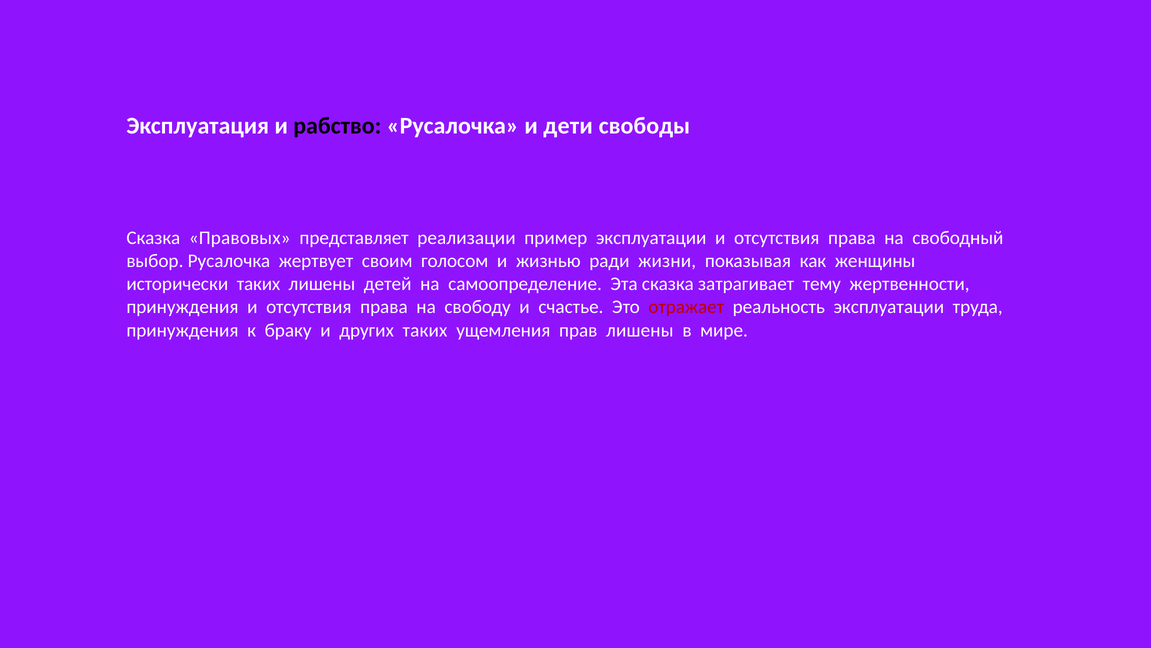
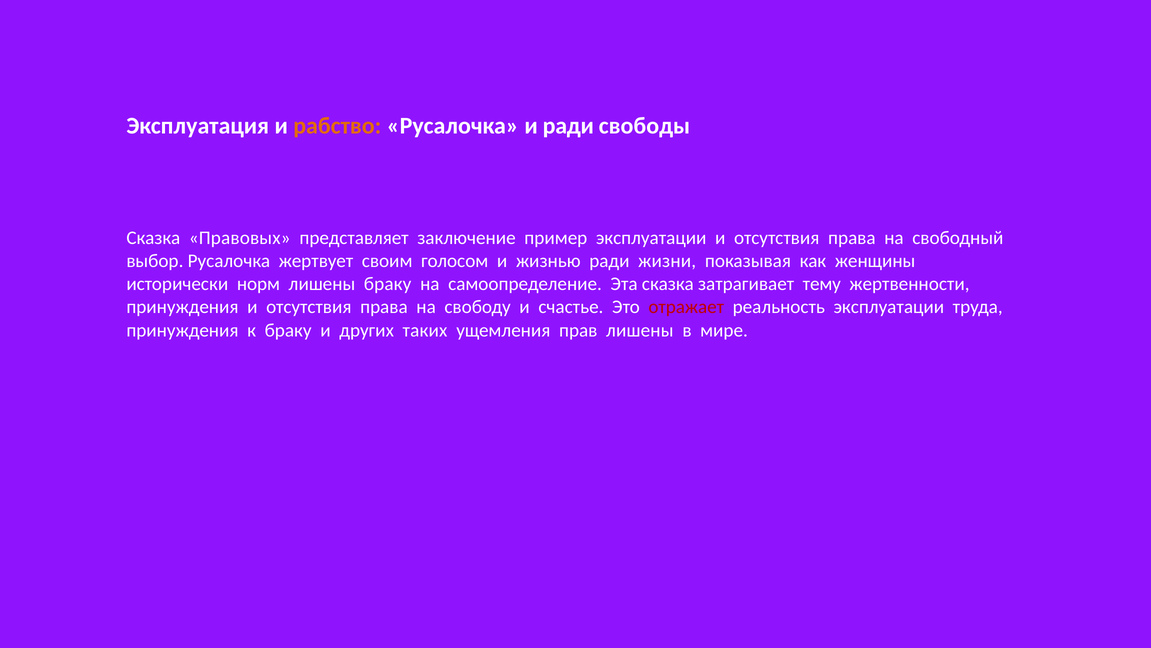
рабство colour: black -> orange (337, 126)
и дети: дети -> ради (568, 126)
реализации: реализации -> заключение (466, 238)
исторически таких: таких -> норм (258, 284)
лишены детей: детей -> браку (388, 284)
